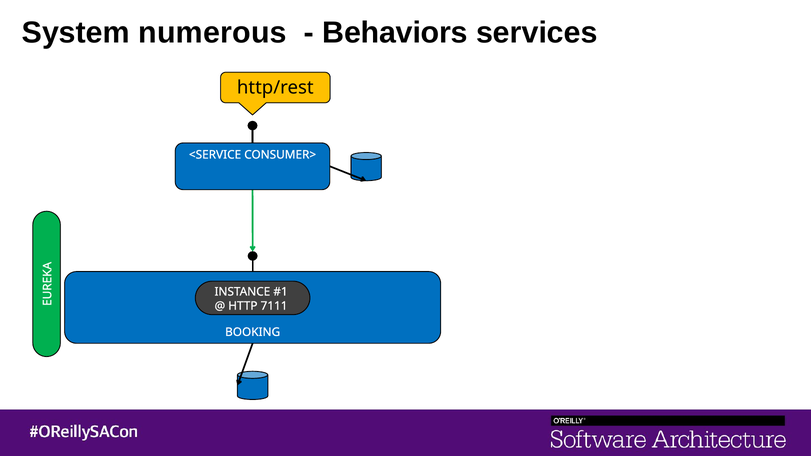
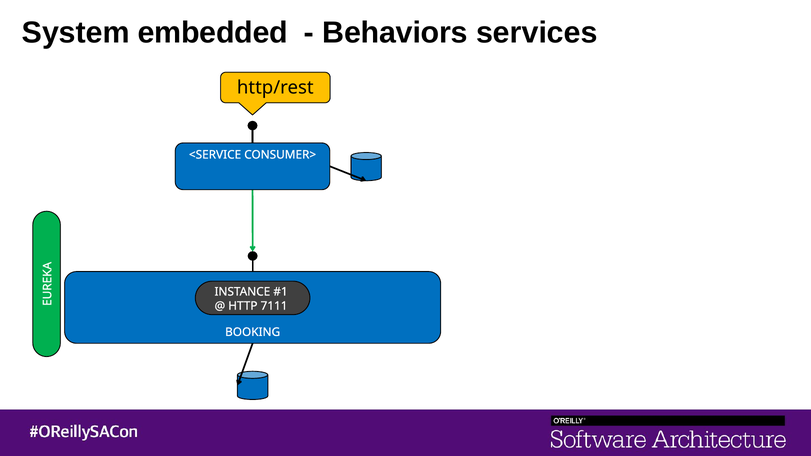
numerous: numerous -> embedded (213, 33)
